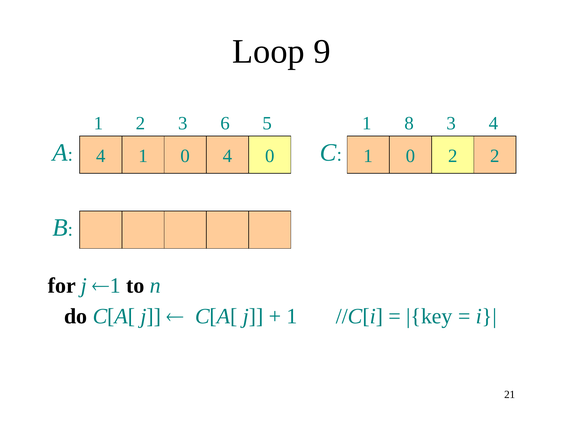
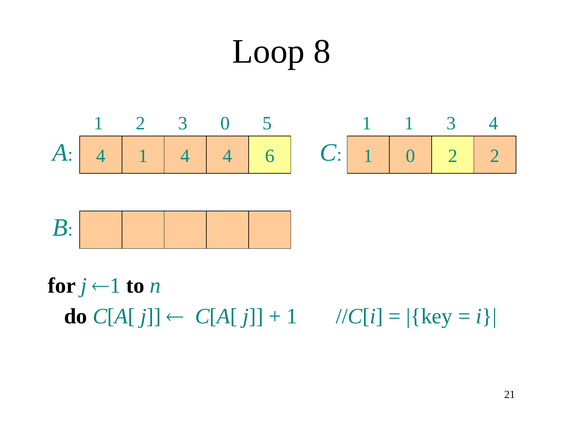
9: 9 -> 8 (322, 52)
3 6: 6 -> 0 (225, 123)
1 8: 8 -> 1 (409, 123)
4 1 0: 0 -> 4 (185, 156)
4 0: 0 -> 6 (270, 156)
